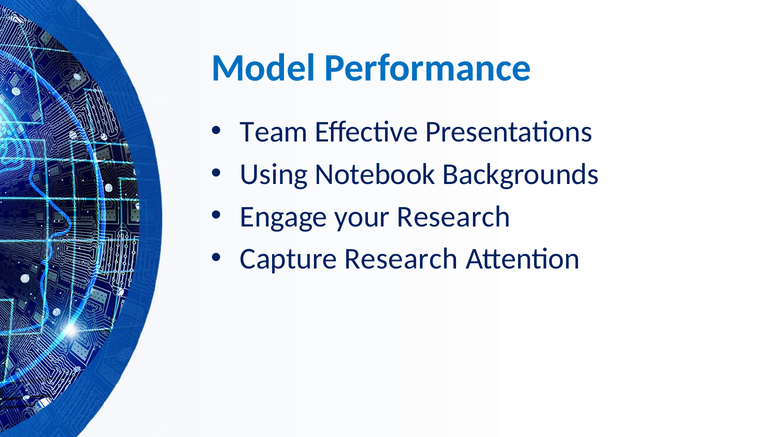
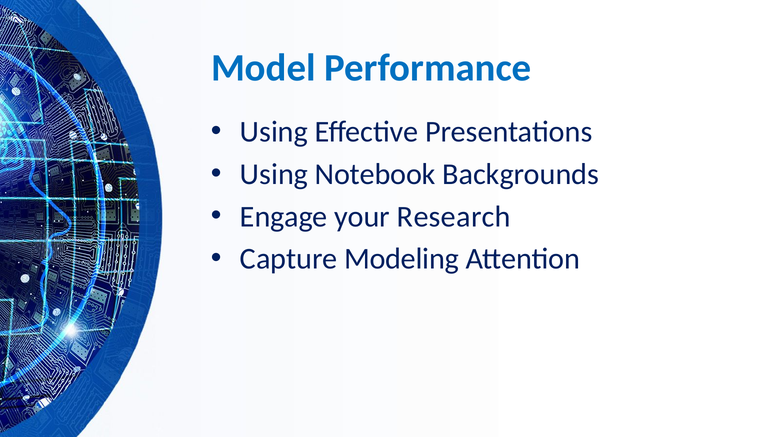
Team: Team -> Using (274, 132)
Capture Research: Research -> Modeling (401, 259)
